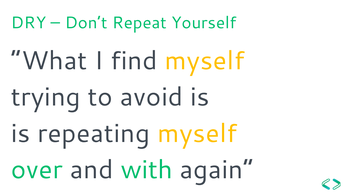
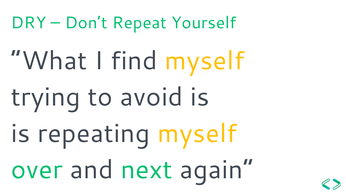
with: with -> next (147, 170)
